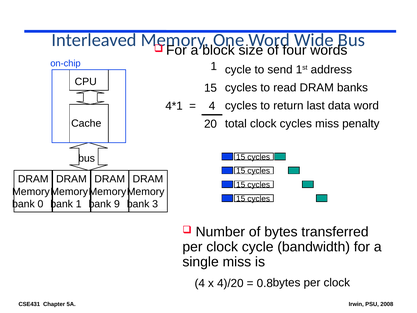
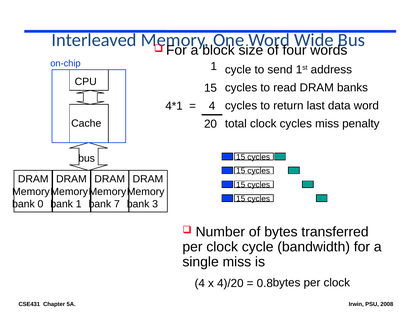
9: 9 -> 7 (117, 204)
